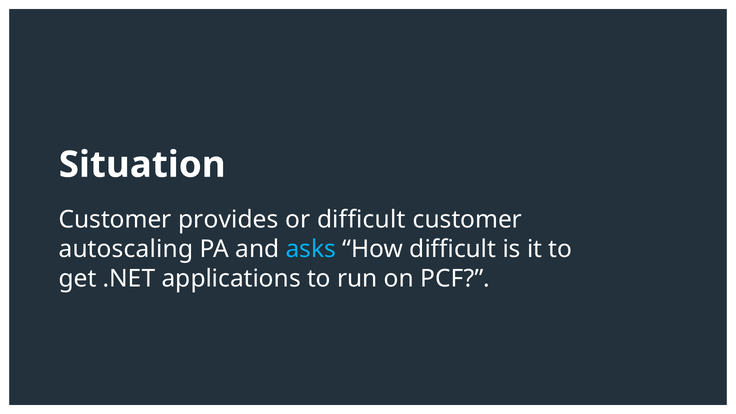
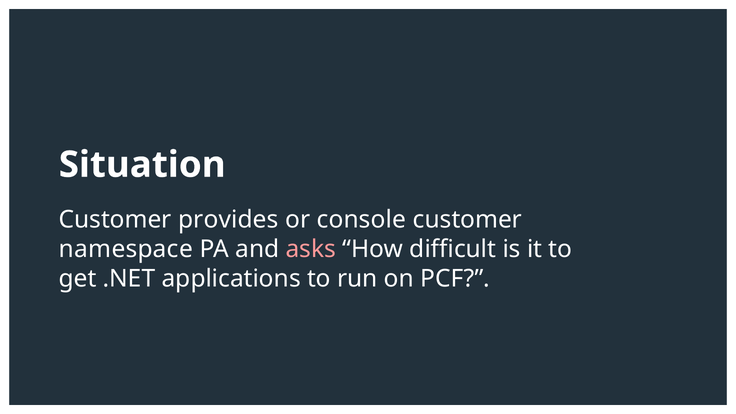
or difficult: difficult -> console (361, 220)
autoscaling: autoscaling -> namespace (126, 249)
asks colour: light blue -> pink (311, 249)
